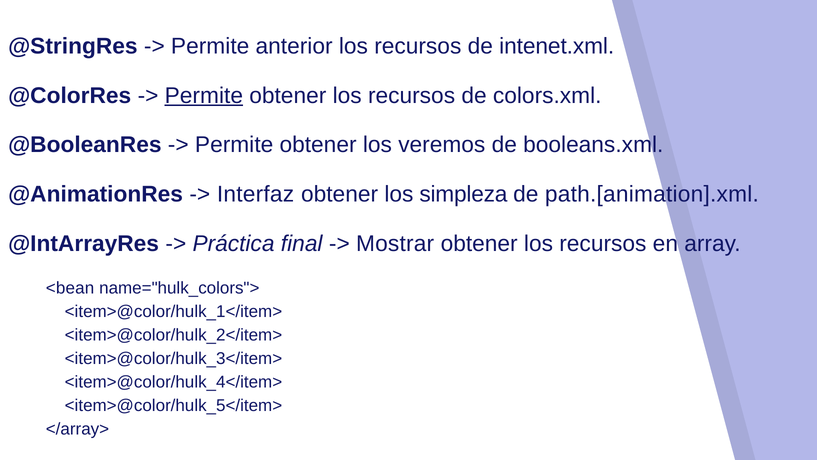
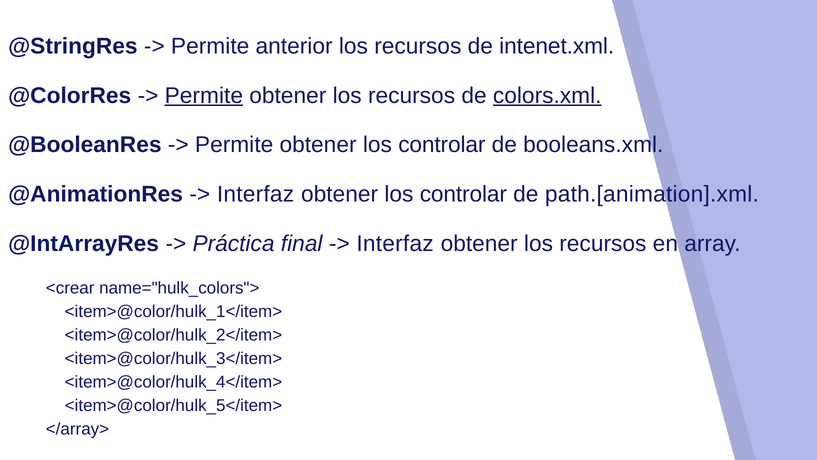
colors.xml underline: none -> present (547, 95)
Permite obtener los veremos: veremos -> controlar (442, 145)
simpleza: simpleza -> controlar (463, 194)
Mostrar: Mostrar -> Interfaz (395, 243)
<bean: <bean -> <crear (70, 288)
